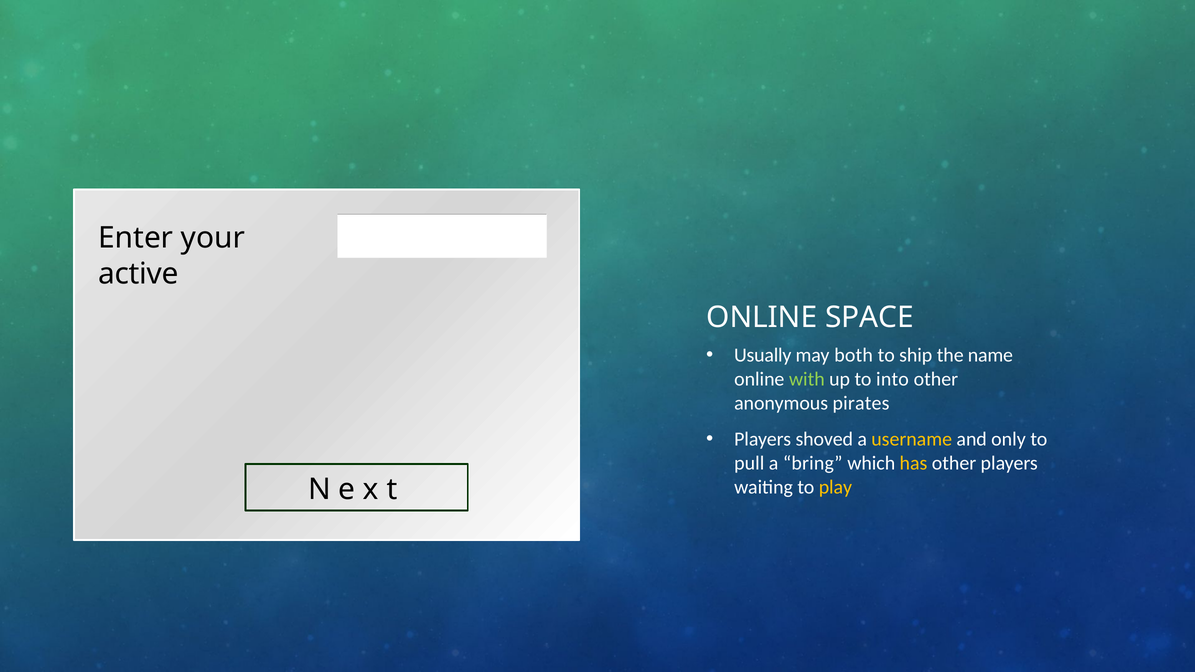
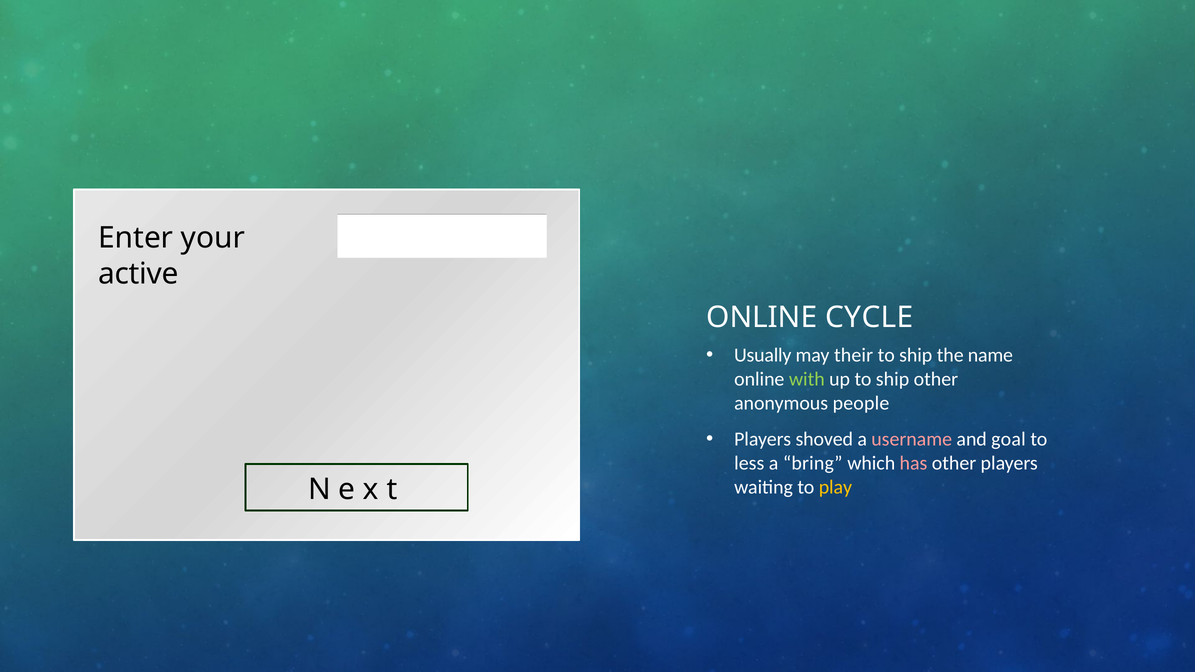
SPACE: SPACE -> CYCLE (869, 317)
both: both -> their (854, 355)
up to into: into -> ship (893, 379)
pirates: pirates -> people (861, 403)
username colour: yellow -> pink (912, 440)
only: only -> goal (1008, 440)
pull: pull -> less (749, 463)
has colour: yellow -> pink (913, 463)
